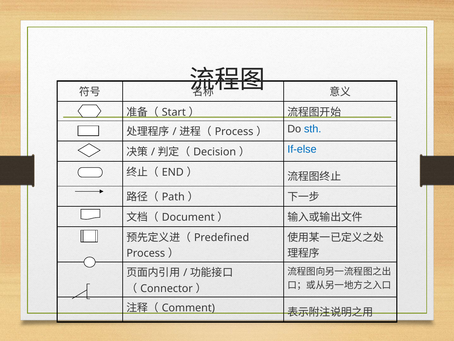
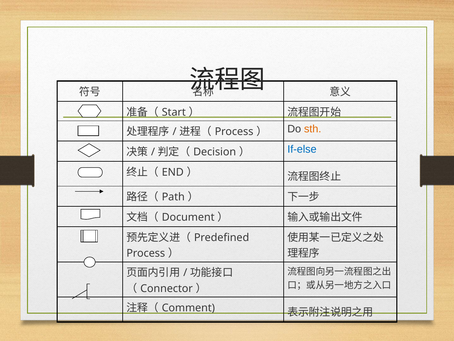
sth colour: blue -> orange (313, 129)
